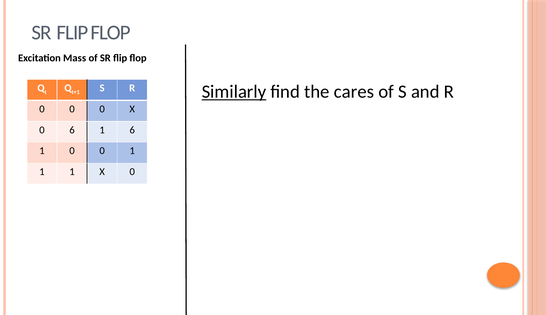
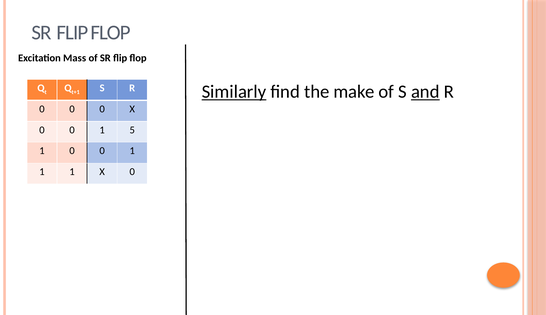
cares: cares -> make (354, 92)
and underline: none -> present (425, 92)
6: 6 -> 0 (72, 130)
1 6: 6 -> 5 (132, 130)
